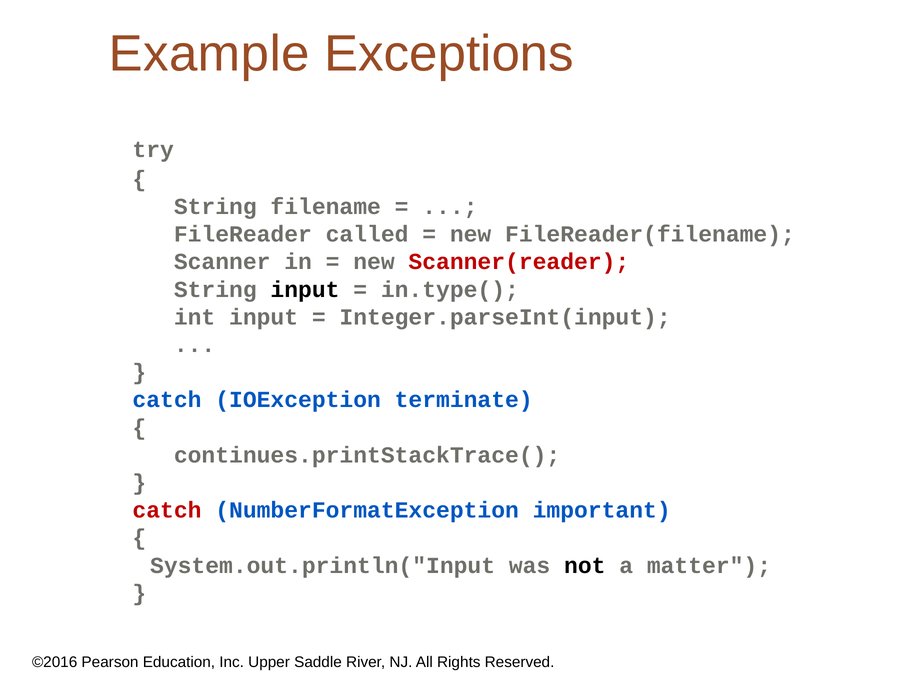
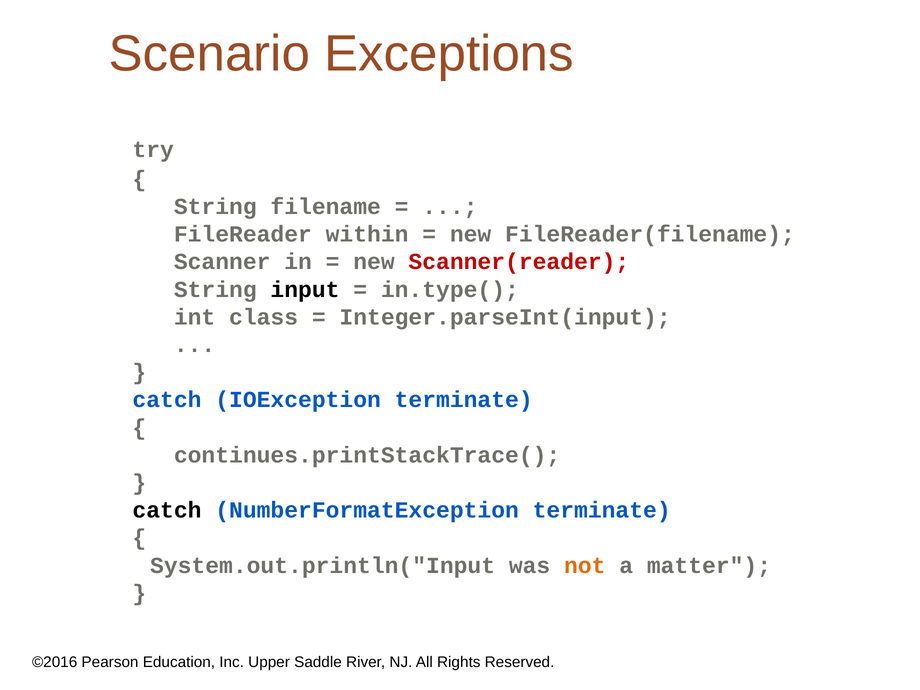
Example: Example -> Scenario (209, 54)
called: called -> within (367, 234)
int input: input -> class (264, 317)
catch colour: red -> black (167, 510)
NumberFormatException important: important -> terminate (602, 510)
not colour: black -> orange (585, 565)
